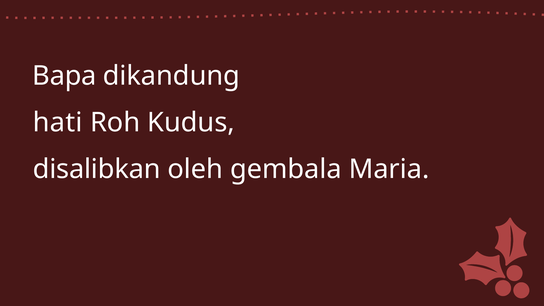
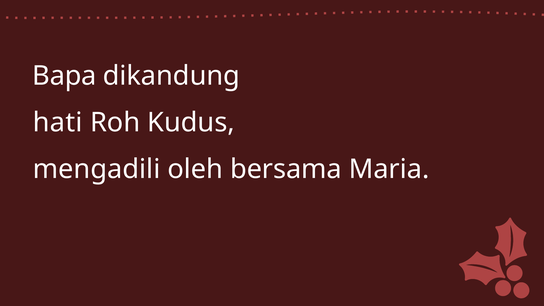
disalibkan: disalibkan -> mengadili (97, 169)
gembala: gembala -> bersama (286, 169)
